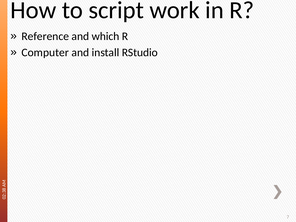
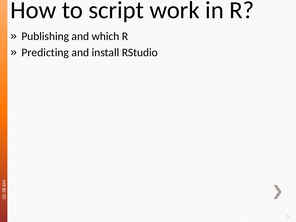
Reference: Reference -> Publishing (45, 36)
Computer: Computer -> Predicting (45, 52)
